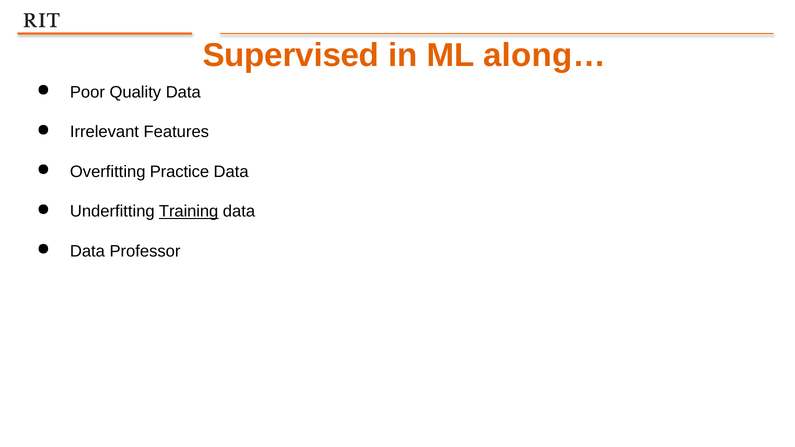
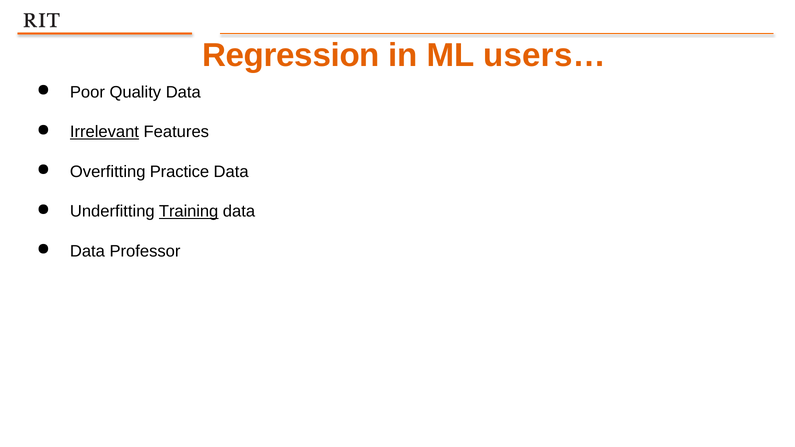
Supervised: Supervised -> Regression (291, 55)
along…: along… -> users… (544, 55)
Irrelevant underline: none -> present (104, 132)
